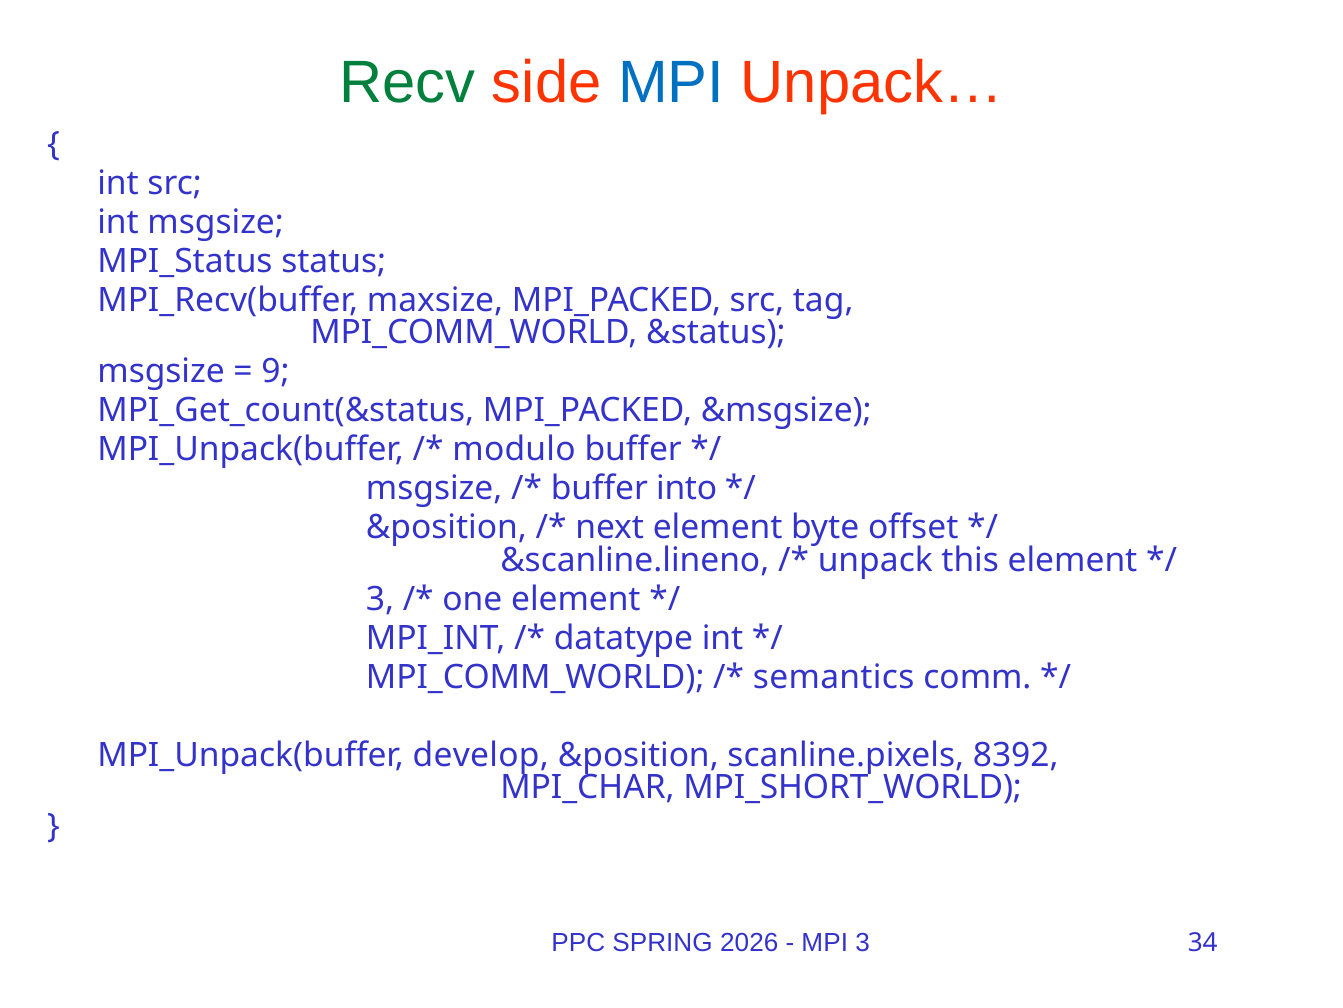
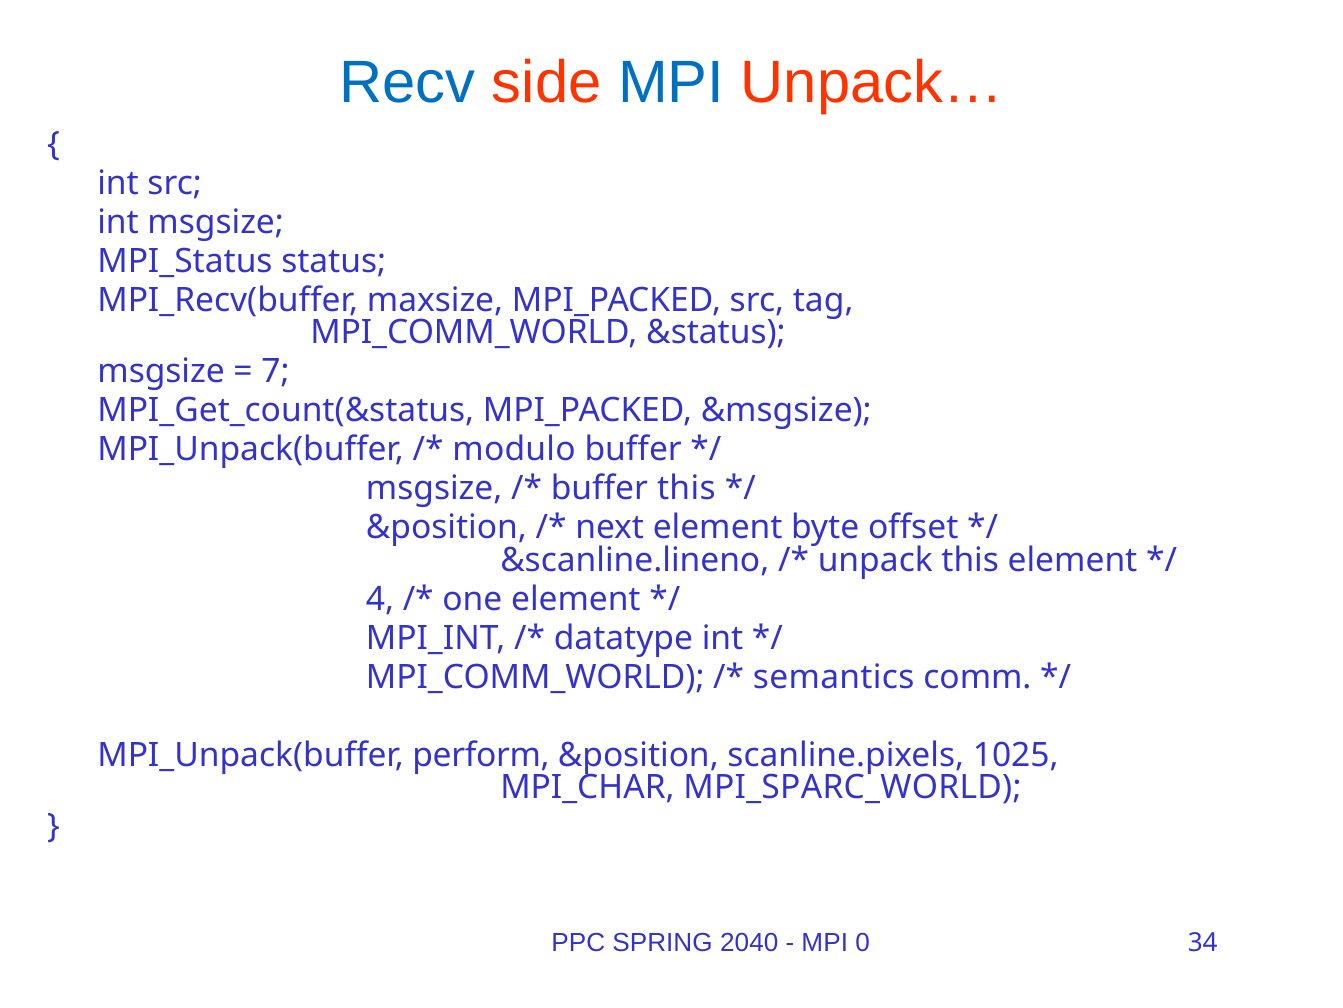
Recv colour: green -> blue (407, 82)
9: 9 -> 7 (275, 372)
buffer into: into -> this (686, 489)
3: 3 -> 4 (380, 599)
develop: develop -> perform (481, 755)
8392: 8392 -> 1025 (1016, 755)
MPI_SHORT_WORLD: MPI_SHORT_WORLD -> MPI_SPARC_WORLD (852, 787)
2026: 2026 -> 2040 (749, 942)
MPI 3: 3 -> 0 (863, 942)
